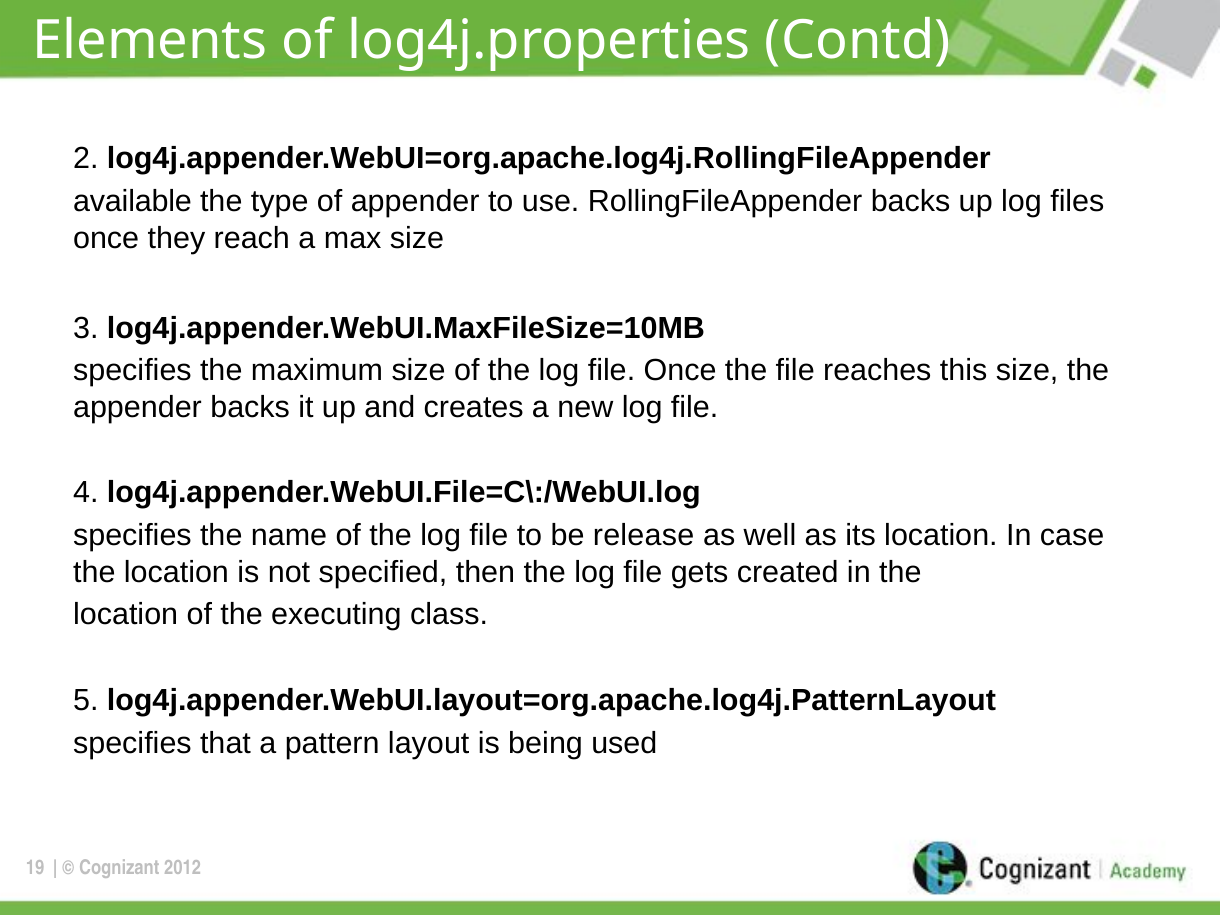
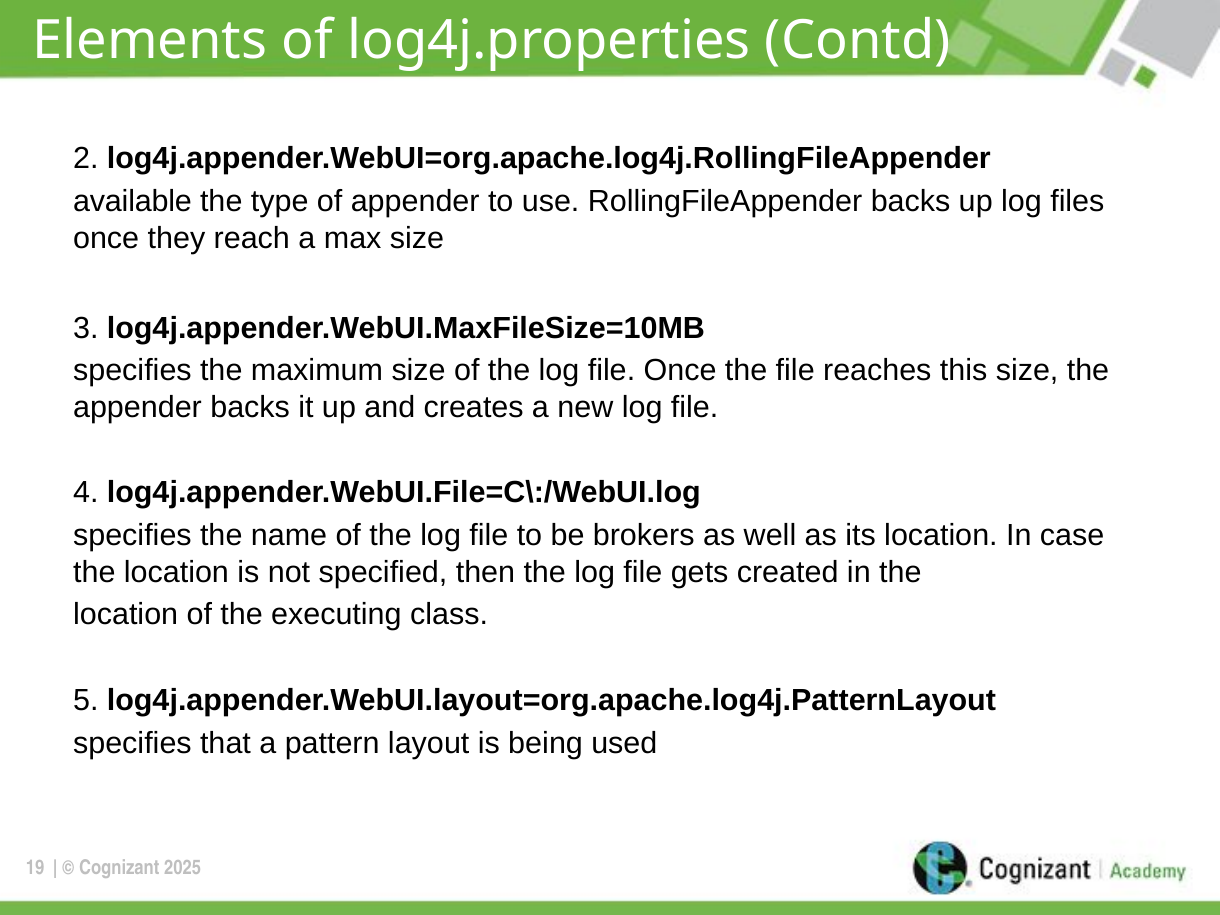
release: release -> brokers (644, 536)
2012: 2012 -> 2025 (183, 867)
